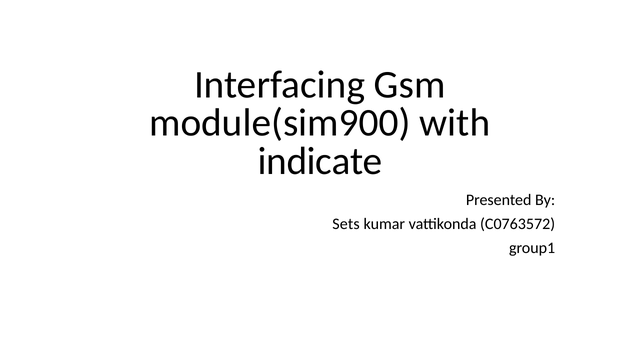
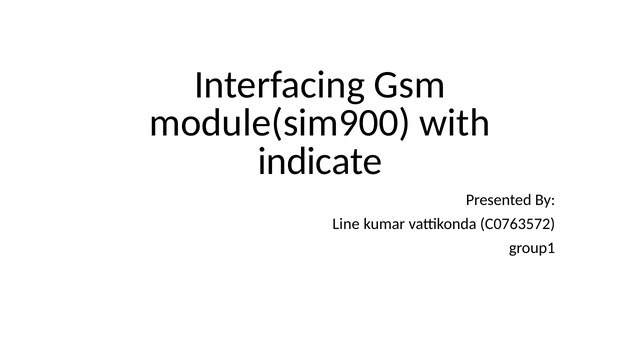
Sets: Sets -> Line (346, 224)
